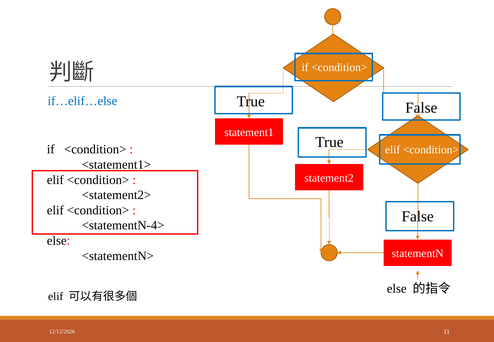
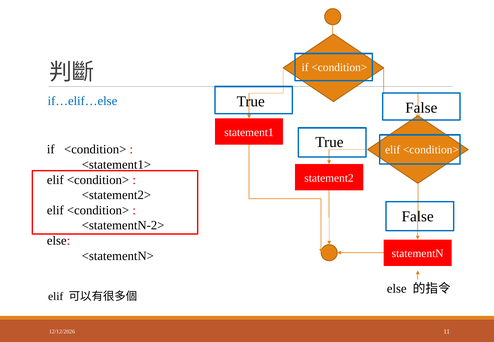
<statementN-4>: <statementN-4> -> <statementN-2> (123, 225)
